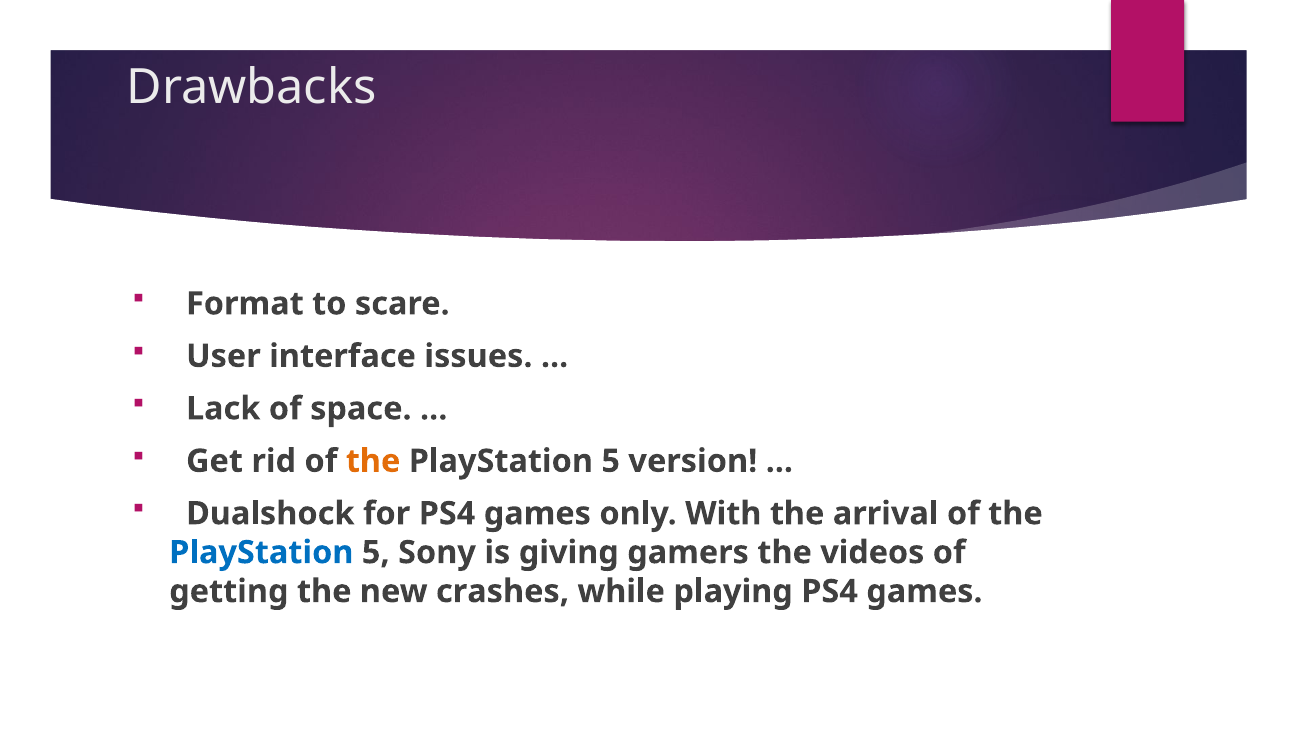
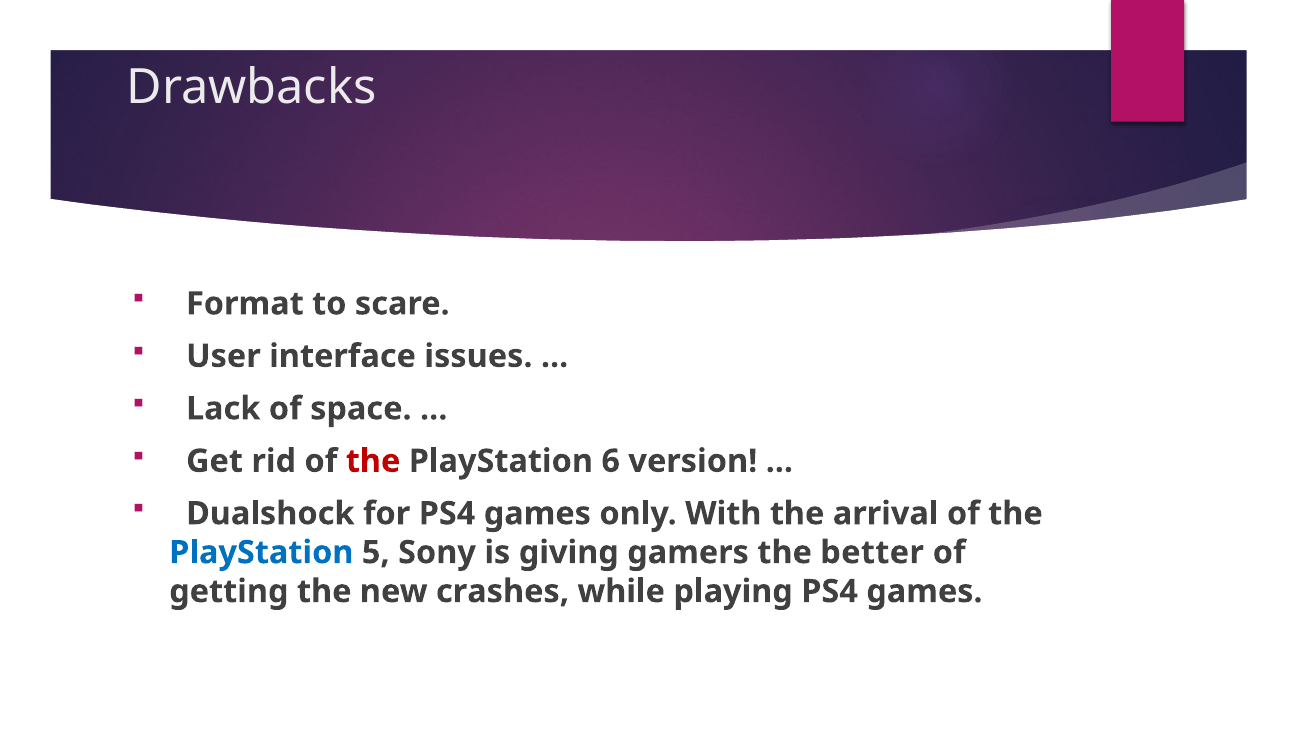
the colour: orange -> red (373, 461)
5: 5 -> 6 (611, 461)
videos: videos -> better (872, 553)
